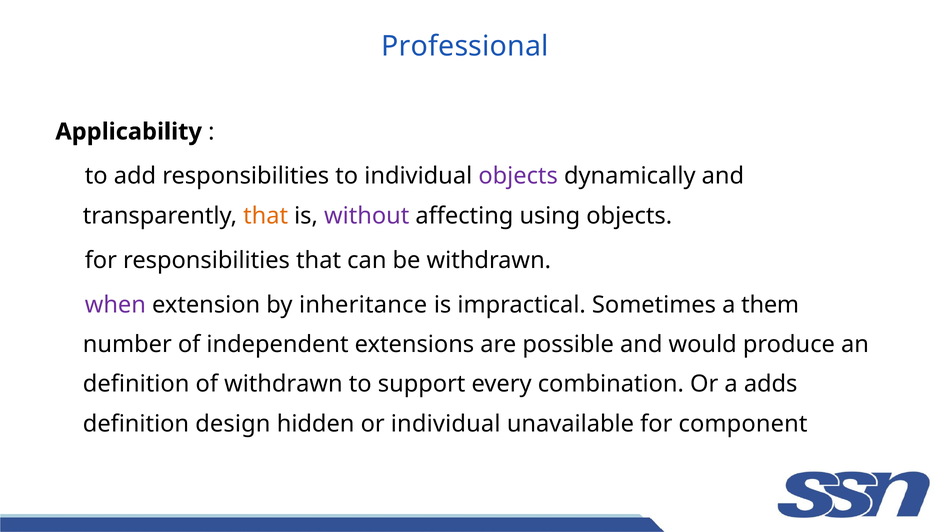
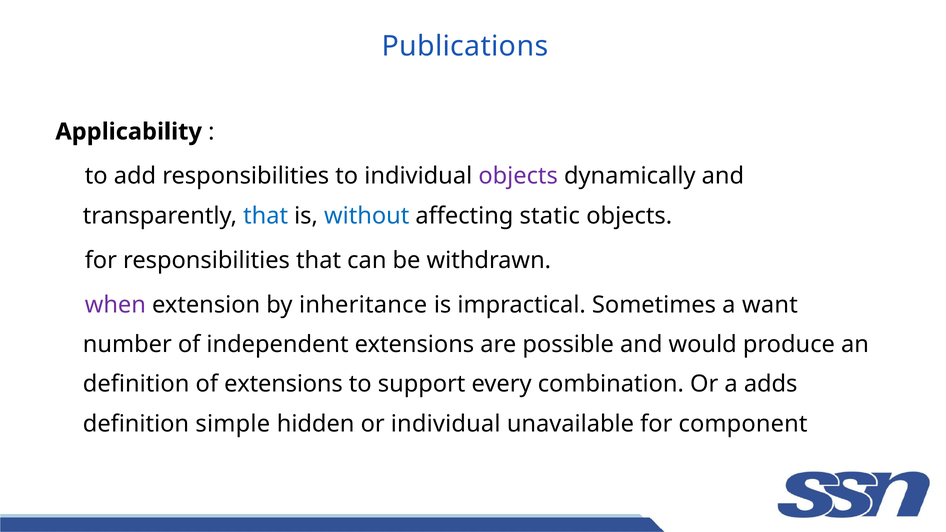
Professional: Professional -> Publications (465, 46)
that colour: orange -> blue (266, 216)
without colour: purple -> blue (367, 216)
using: using -> static (550, 216)
them: them -> want (770, 305)
of withdrawn: withdrawn -> extensions (283, 384)
design: design -> simple (233, 424)
